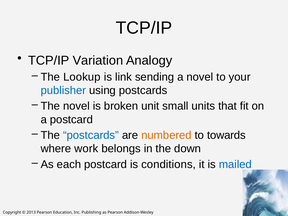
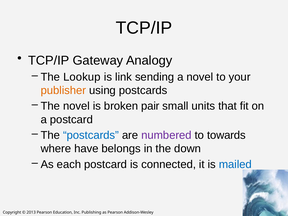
Variation: Variation -> Gateway (98, 60)
publisher colour: blue -> orange (63, 90)
unit: unit -> pair (150, 106)
numbered colour: orange -> purple (166, 135)
work: work -> have (86, 149)
conditions: conditions -> connected (169, 164)
